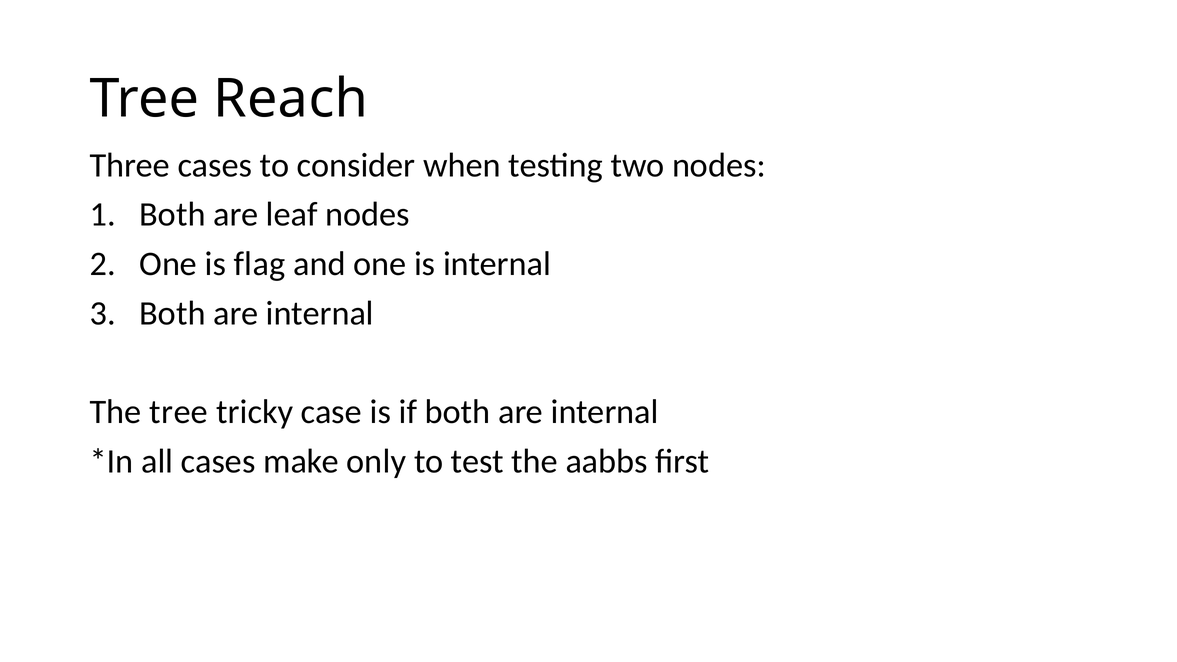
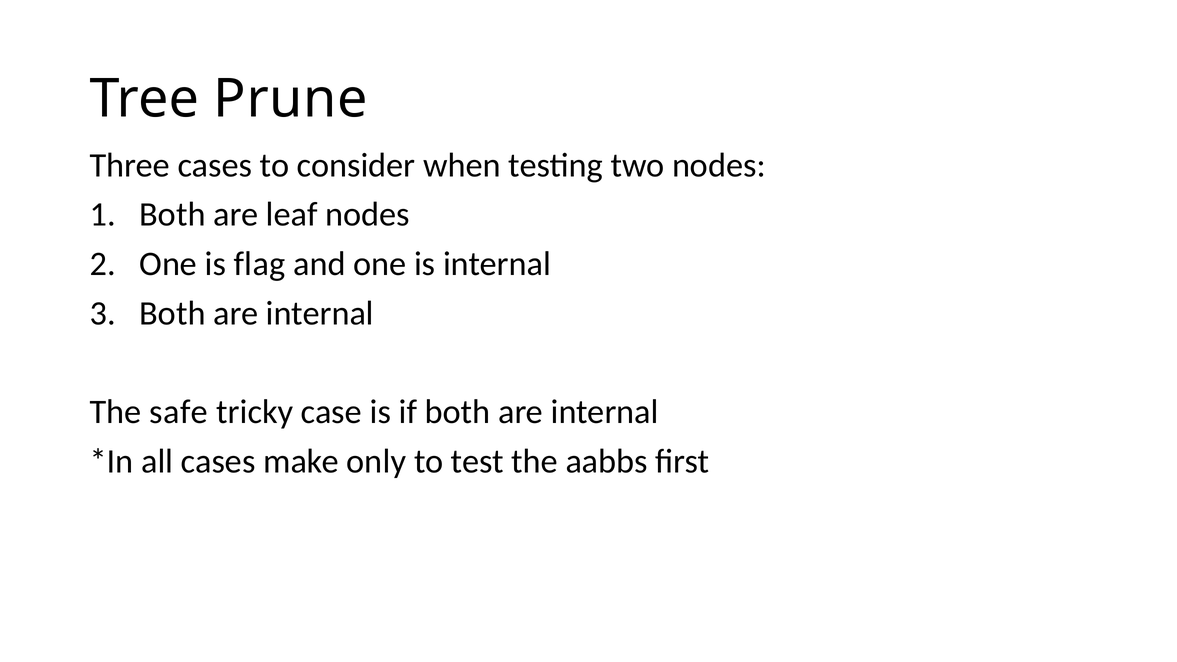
Reach: Reach -> Prune (291, 99)
The tree: tree -> safe (179, 412)
